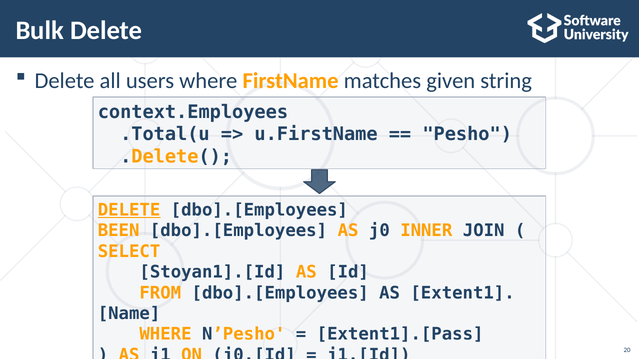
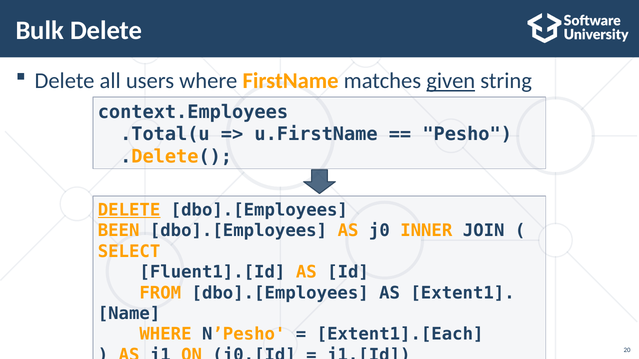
given underline: none -> present (451, 81)
Stoyan1].[Id: Stoyan1].[Id -> Fluent1].[Id (212, 272)
Extent1].[Pass: Extent1].[Pass -> Extent1].[Each (400, 335)
